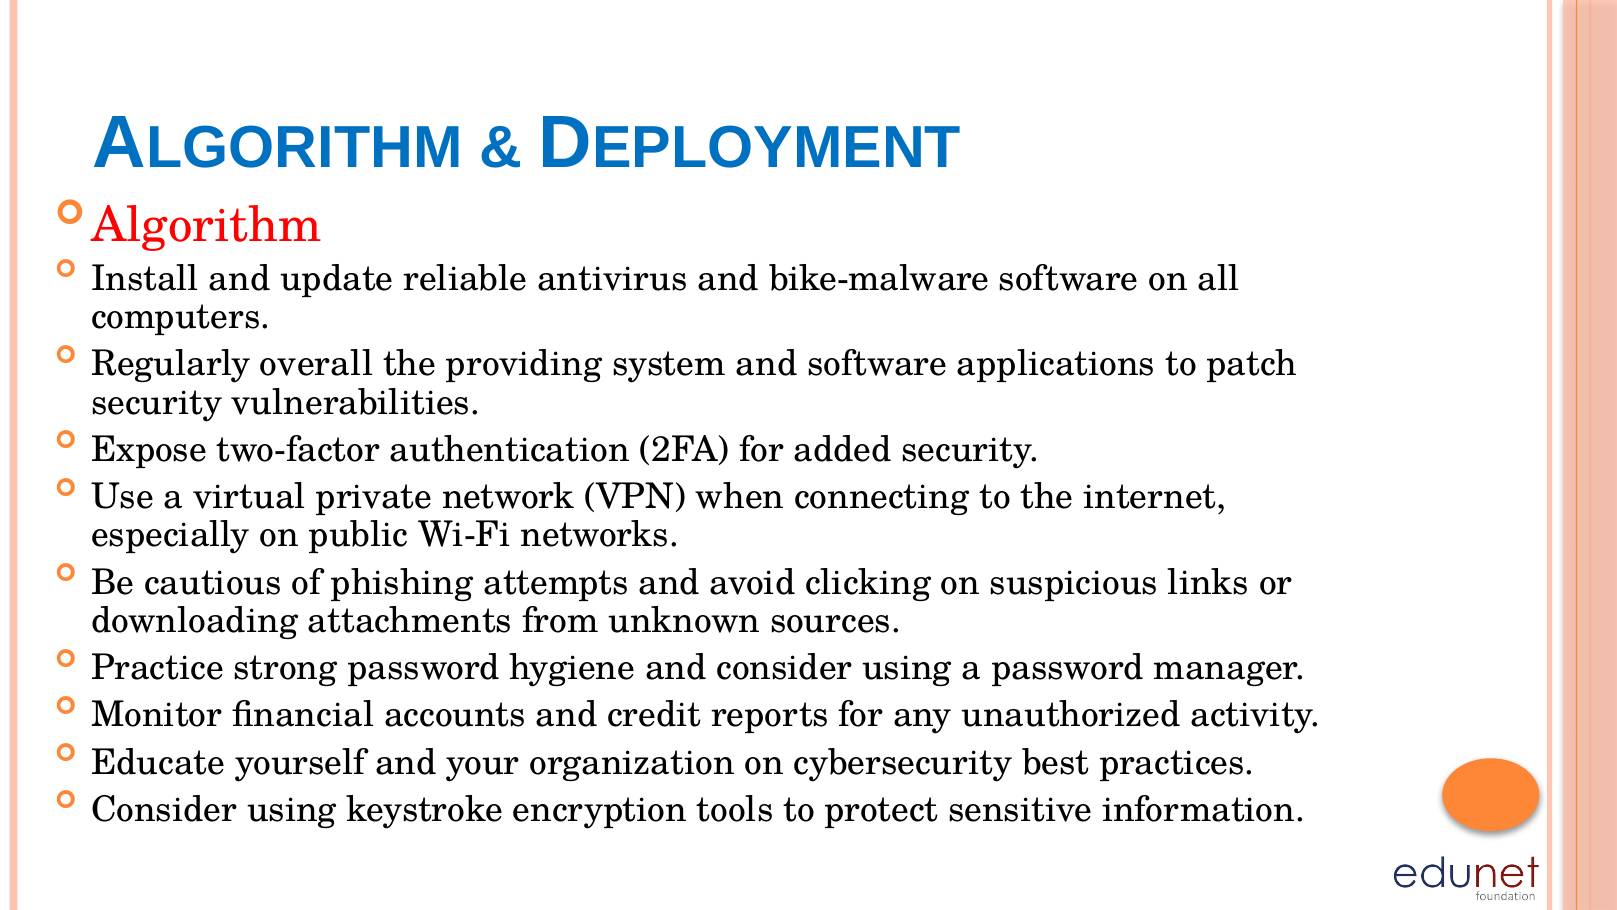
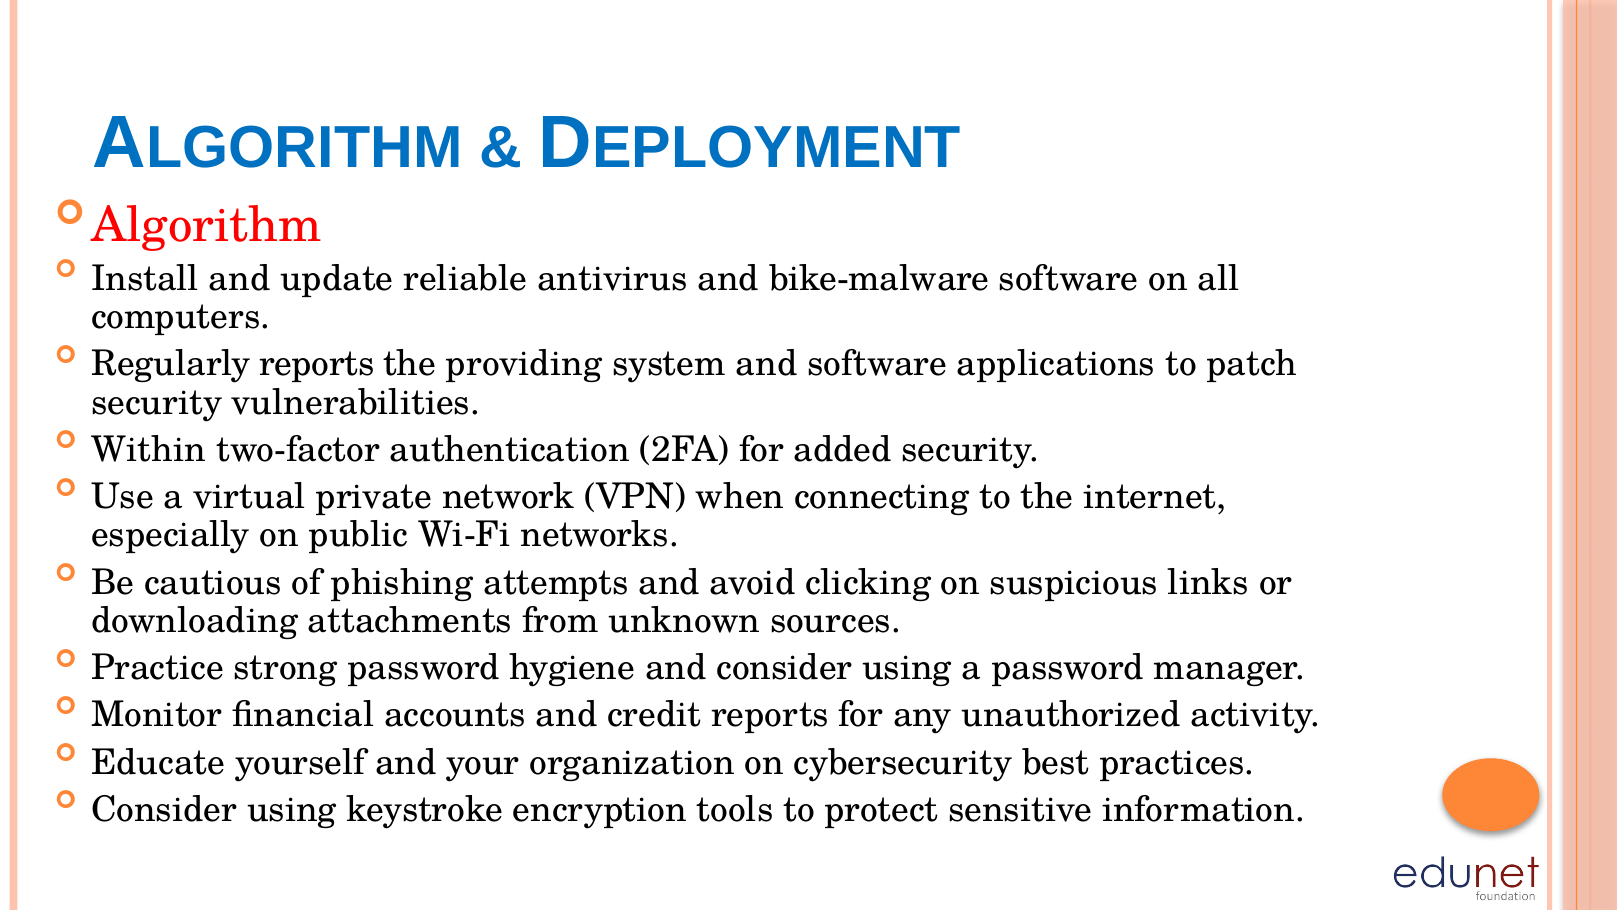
Regularly overall: overall -> reports (317, 364)
Expose: Expose -> Within (149, 449)
